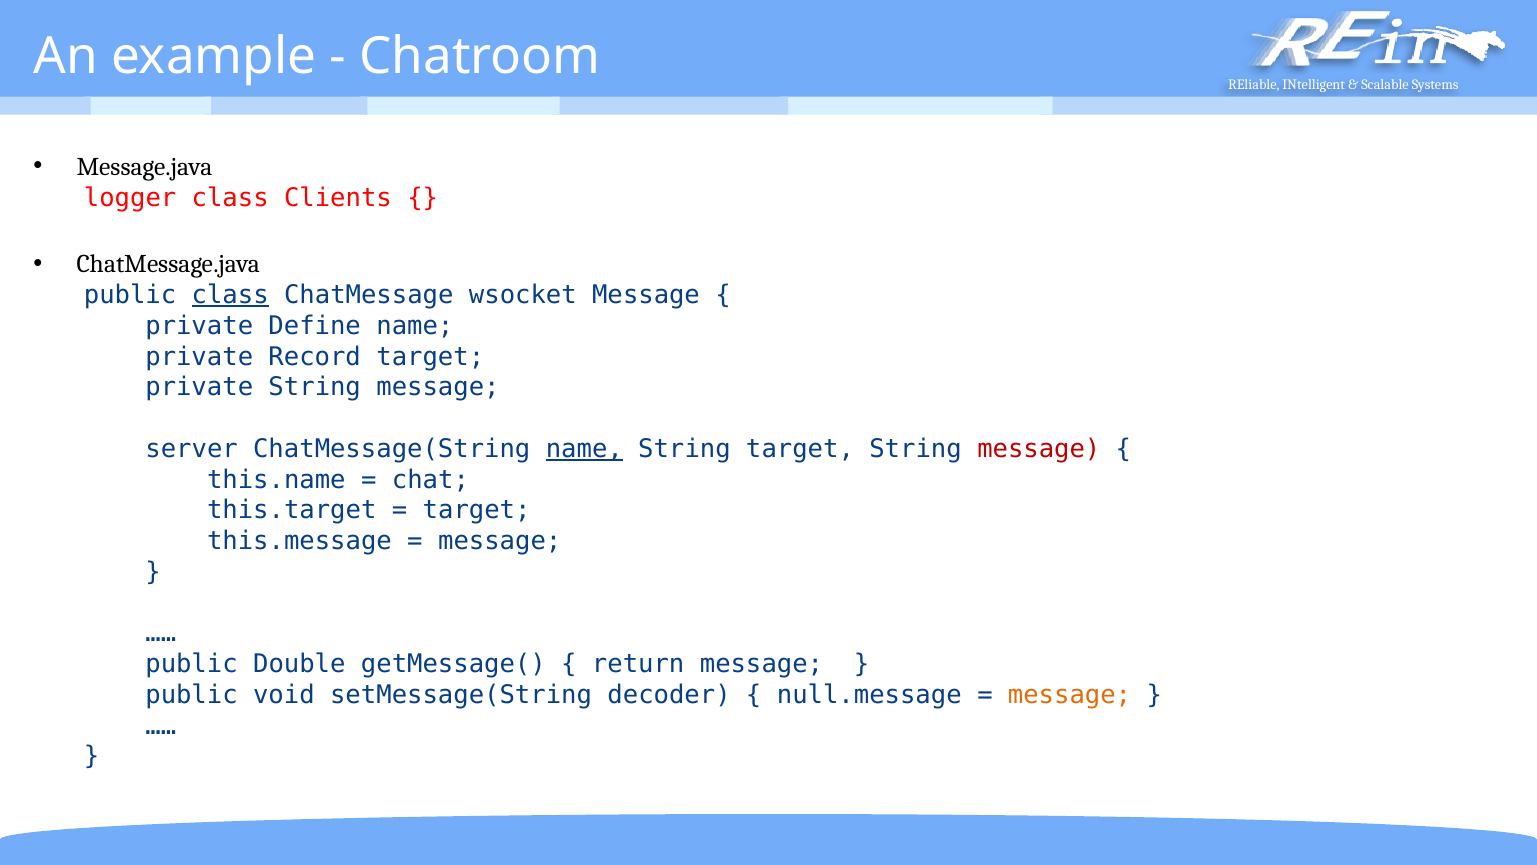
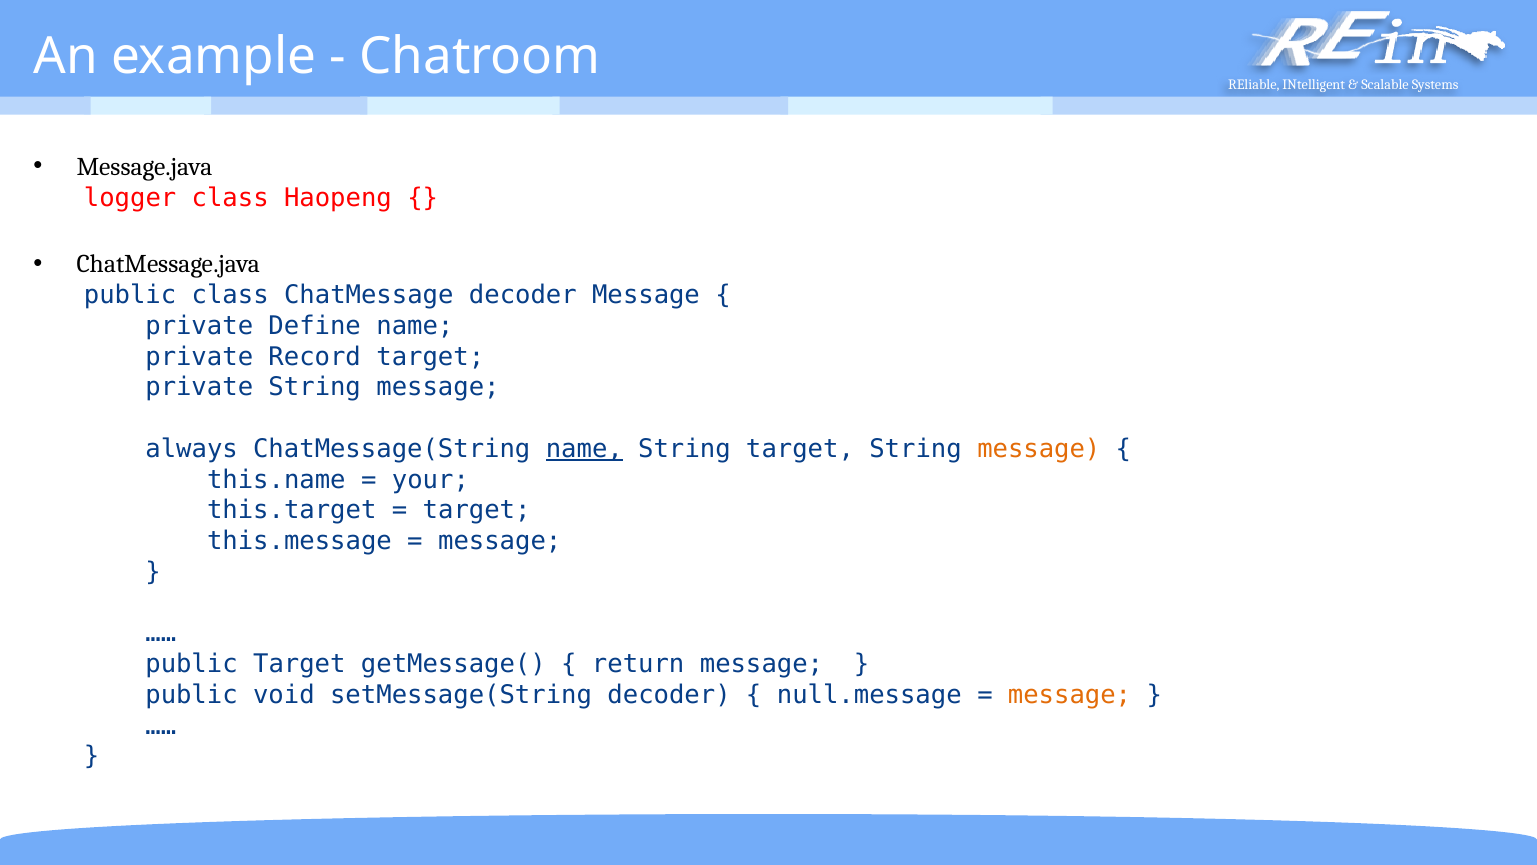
Clients: Clients -> Haopeng (338, 198)
class underline: present -> none (230, 295)
ChatMessage wsocket: wsocket -> decoder (523, 295)
server: server -> always (192, 449)
message colour: red -> orange (1039, 449)
chat: chat -> your (430, 479)
public Double: Double -> Target (299, 664)
